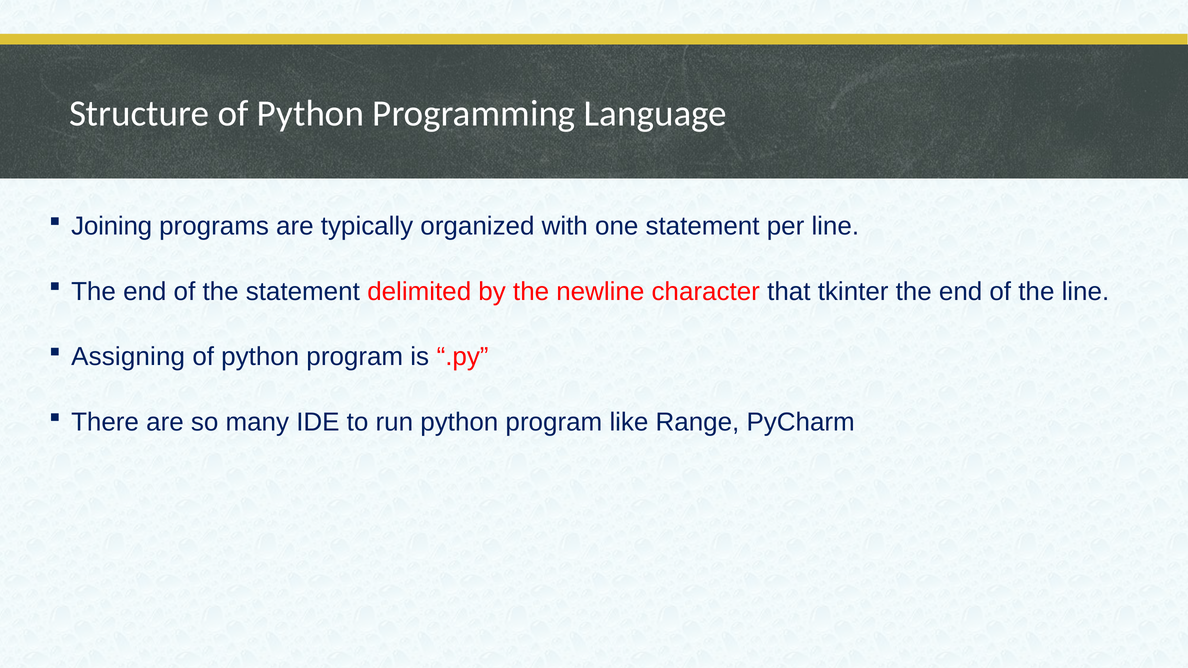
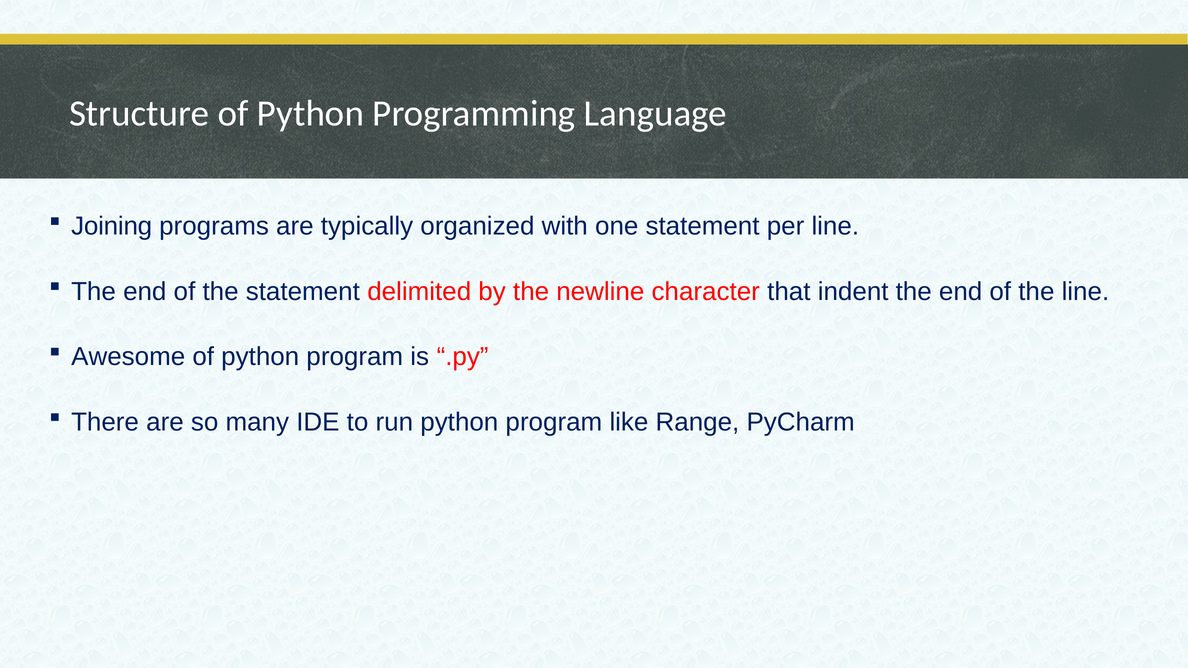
tkinter: tkinter -> indent (853, 292)
Assigning: Assigning -> Awesome (128, 357)
